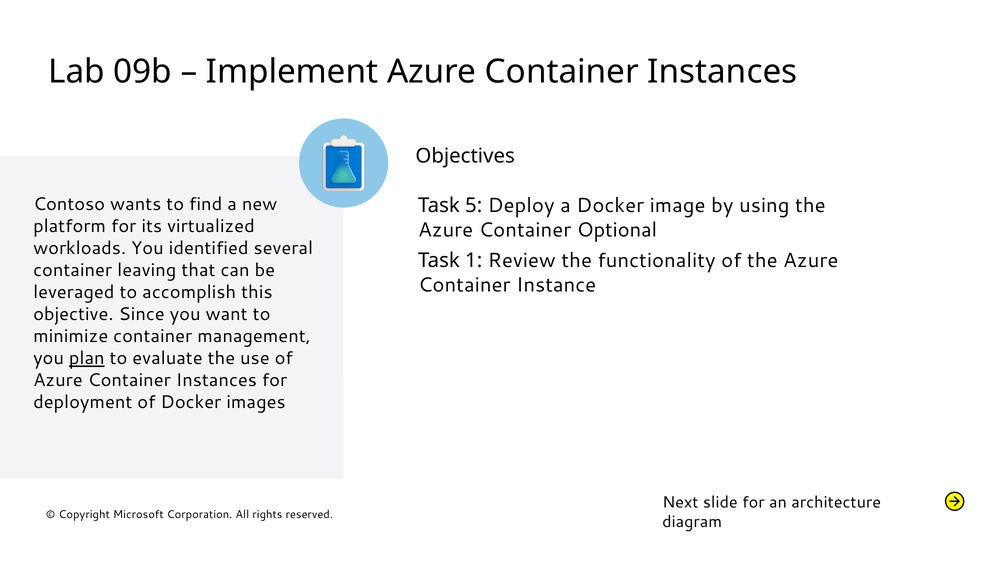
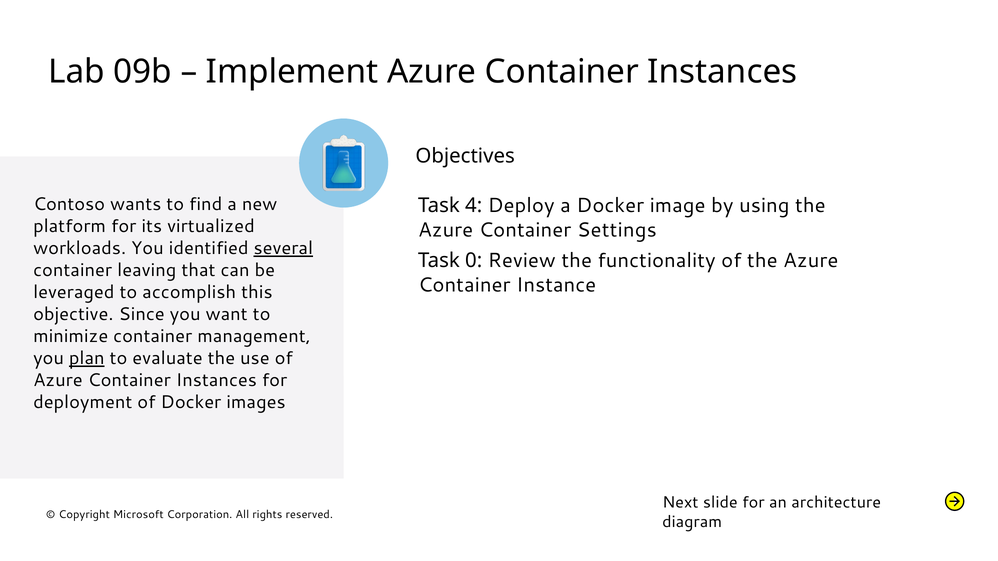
5: 5 -> 4 (474, 206)
Optional: Optional -> Settings (617, 230)
several underline: none -> present (283, 248)
1: 1 -> 0 (474, 261)
